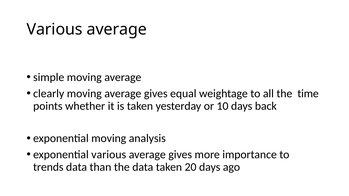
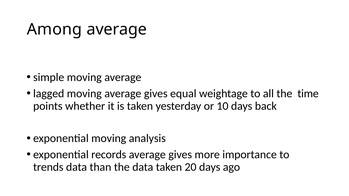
Various: Various -> Among (54, 29)
clearly: clearly -> lagged (49, 94)
exponential various: various -> records (109, 155)
